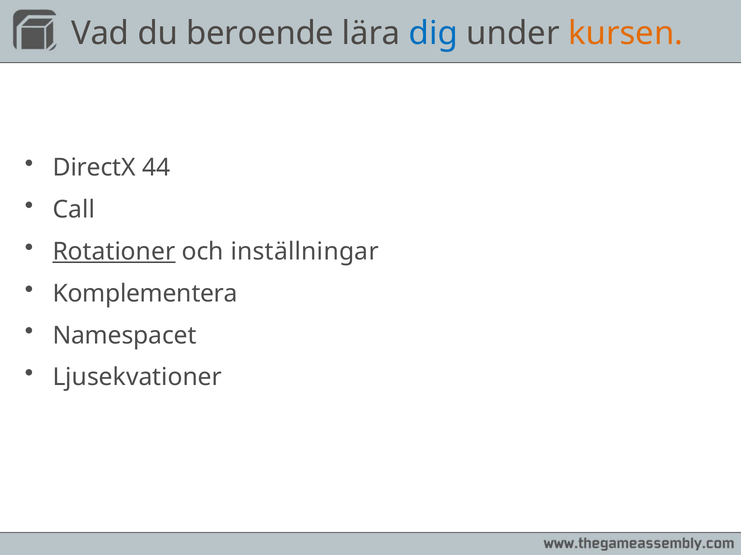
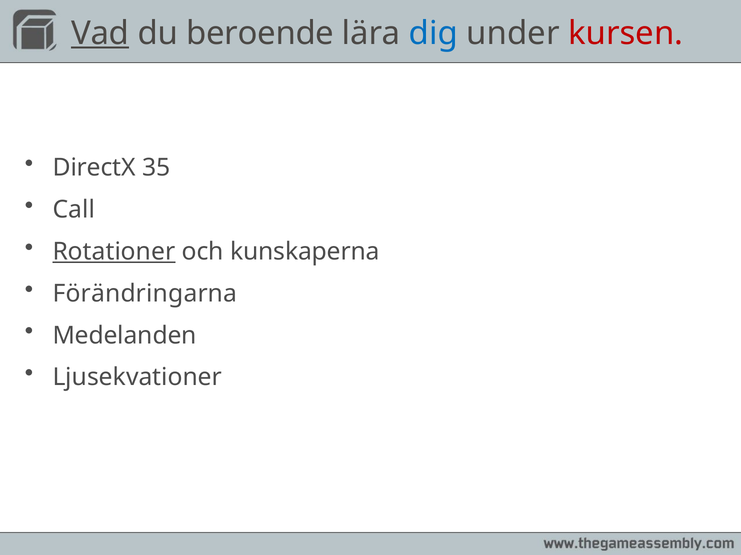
Vad underline: none -> present (100, 33)
kursen colour: orange -> red (626, 33)
44: 44 -> 35 (156, 168)
inställningar: inställningar -> kunskaperna (305, 252)
Komplementera: Komplementera -> Förändringarna (145, 294)
Namespacet: Namespacet -> Medelanden (125, 336)
